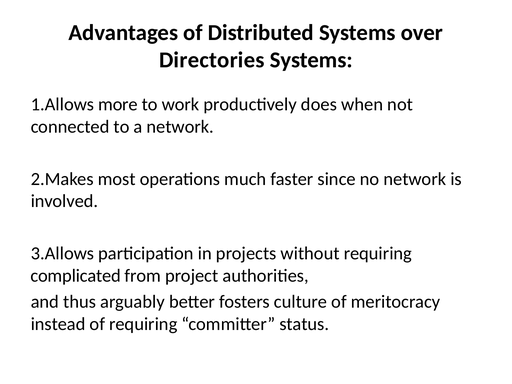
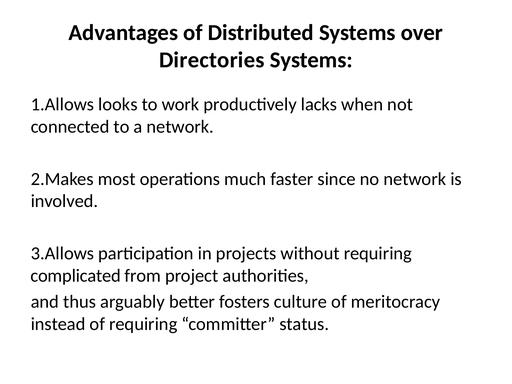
more: more -> looks (118, 105)
does: does -> lacks (319, 105)
